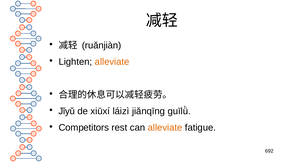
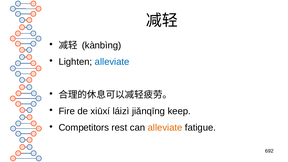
ruǎnjiàn: ruǎnjiàn -> kànbìng (102, 45)
alleviate colour: orange -> blue (112, 62)
Jǐyǔ: Jǐyǔ -> Fire (67, 111)
guīlǜ: guīlǜ -> keep (179, 111)
